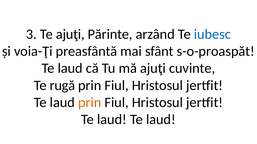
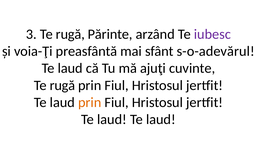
3 Te ajuţi: ajuţi -> rugă (70, 34)
iubesc colour: blue -> purple (212, 34)
s-o-proaspăt: s-o-proaspăt -> s-o-adevărul (216, 51)
